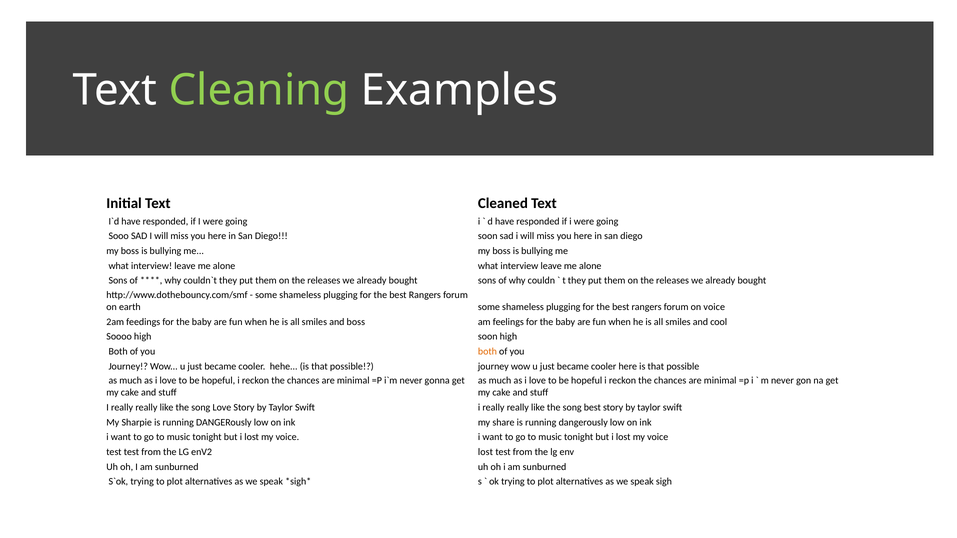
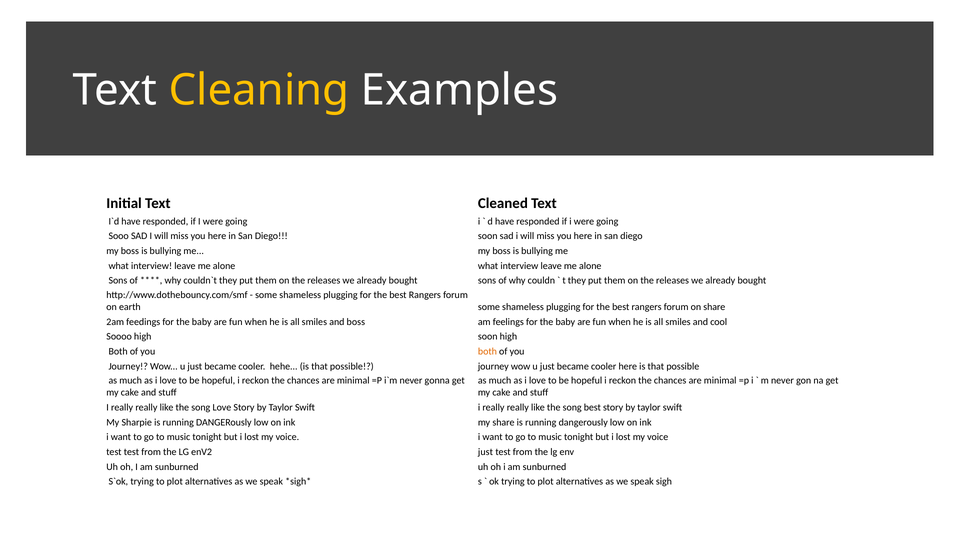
Cleaning colour: light green -> yellow (259, 90)
on voice: voice -> share (714, 307)
enV2 lost: lost -> just (485, 452)
